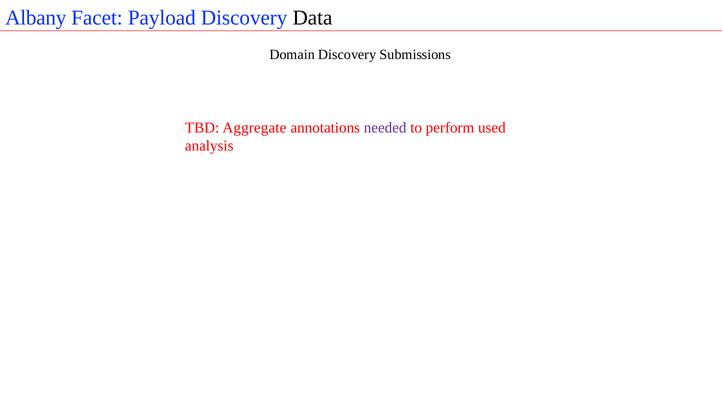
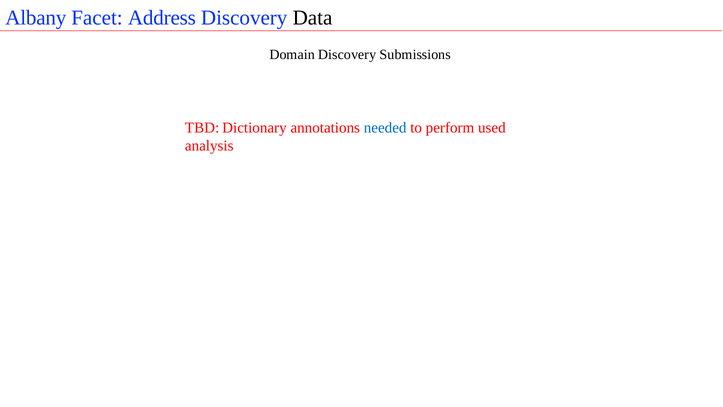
Payload: Payload -> Address (162, 18)
Aggregate: Aggregate -> Dictionary (254, 128)
needed colour: purple -> blue (385, 128)
